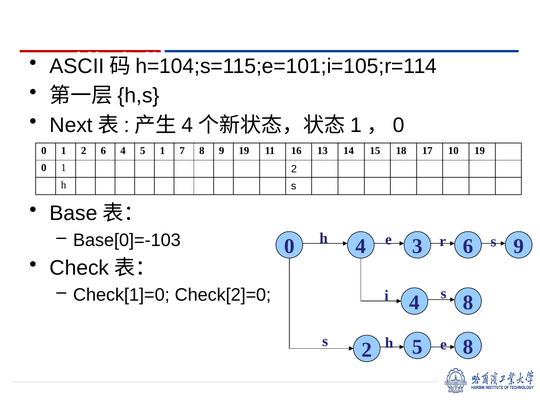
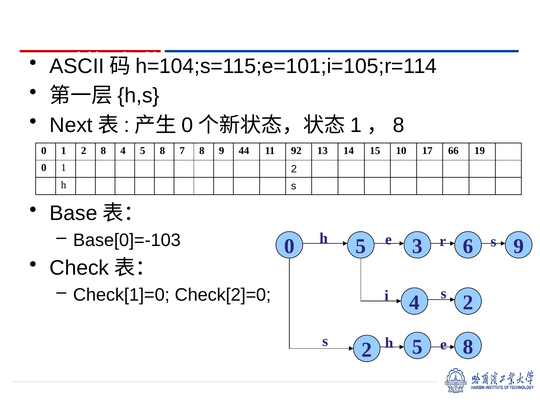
4: 4 -> 0 (187, 125)
0: 0 -> 8 (399, 125)
2 6: 6 -> 8 (103, 151)
4 5 1: 1 -> 8 (162, 151)
9 19: 19 -> 44 (244, 151)
16: 16 -> 92 (296, 151)
18: 18 -> 10 (401, 151)
10: 10 -> 66 (453, 151)
0 4: 4 -> 5 (361, 246)
4 8: 8 -> 2 (468, 303)
